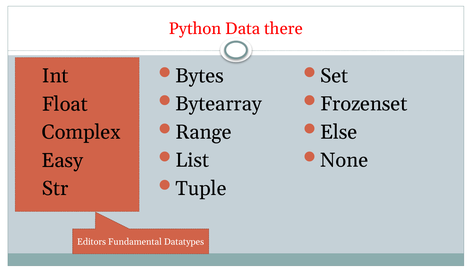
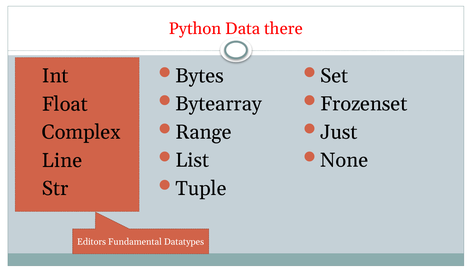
Else: Else -> Just (339, 132)
Easy: Easy -> Line (62, 161)
